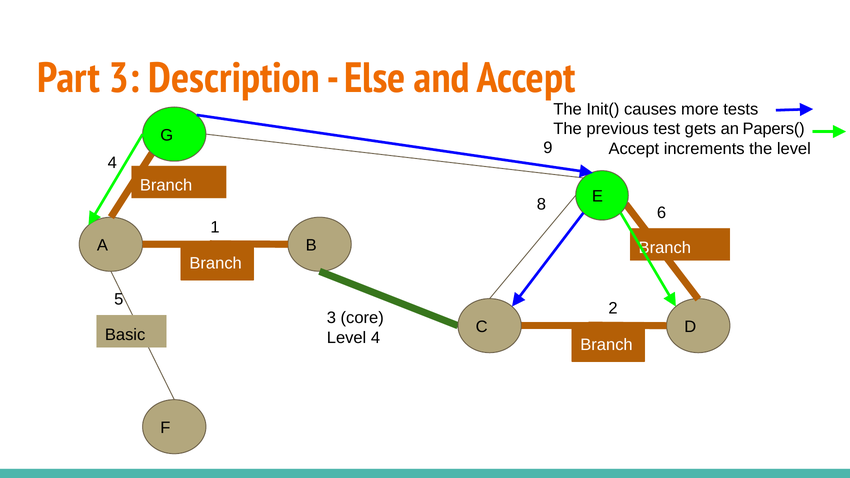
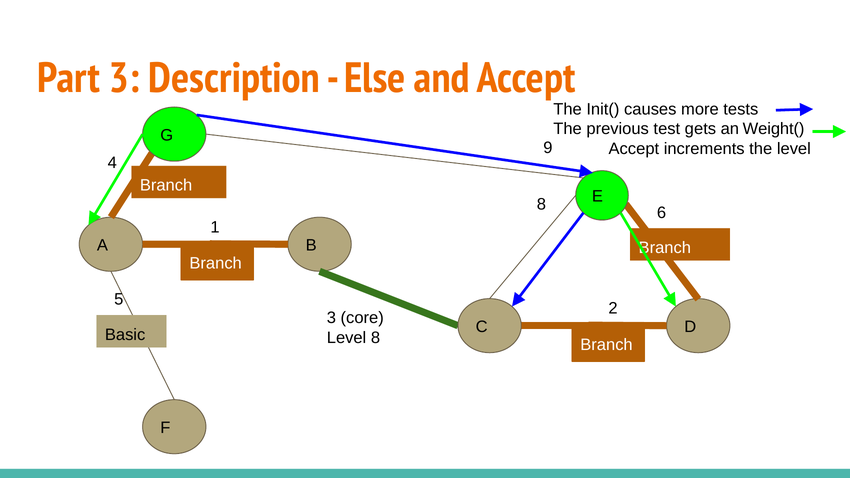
Papers(: Papers( -> Weight( (774, 129)
Level 4: 4 -> 8 (376, 338)
